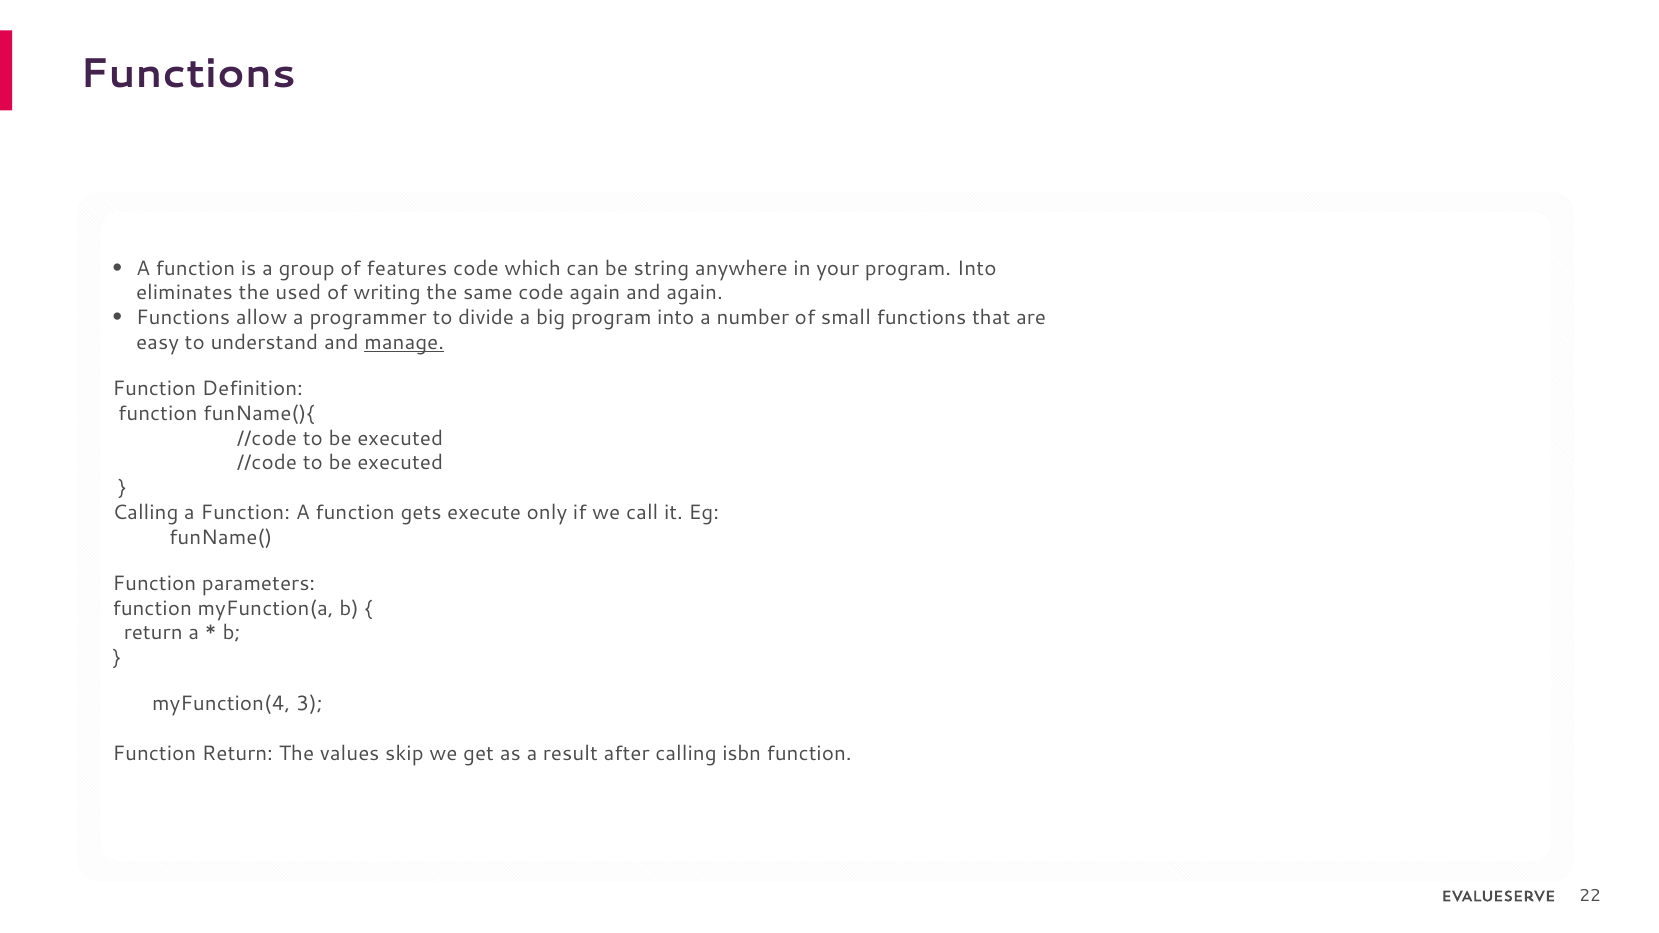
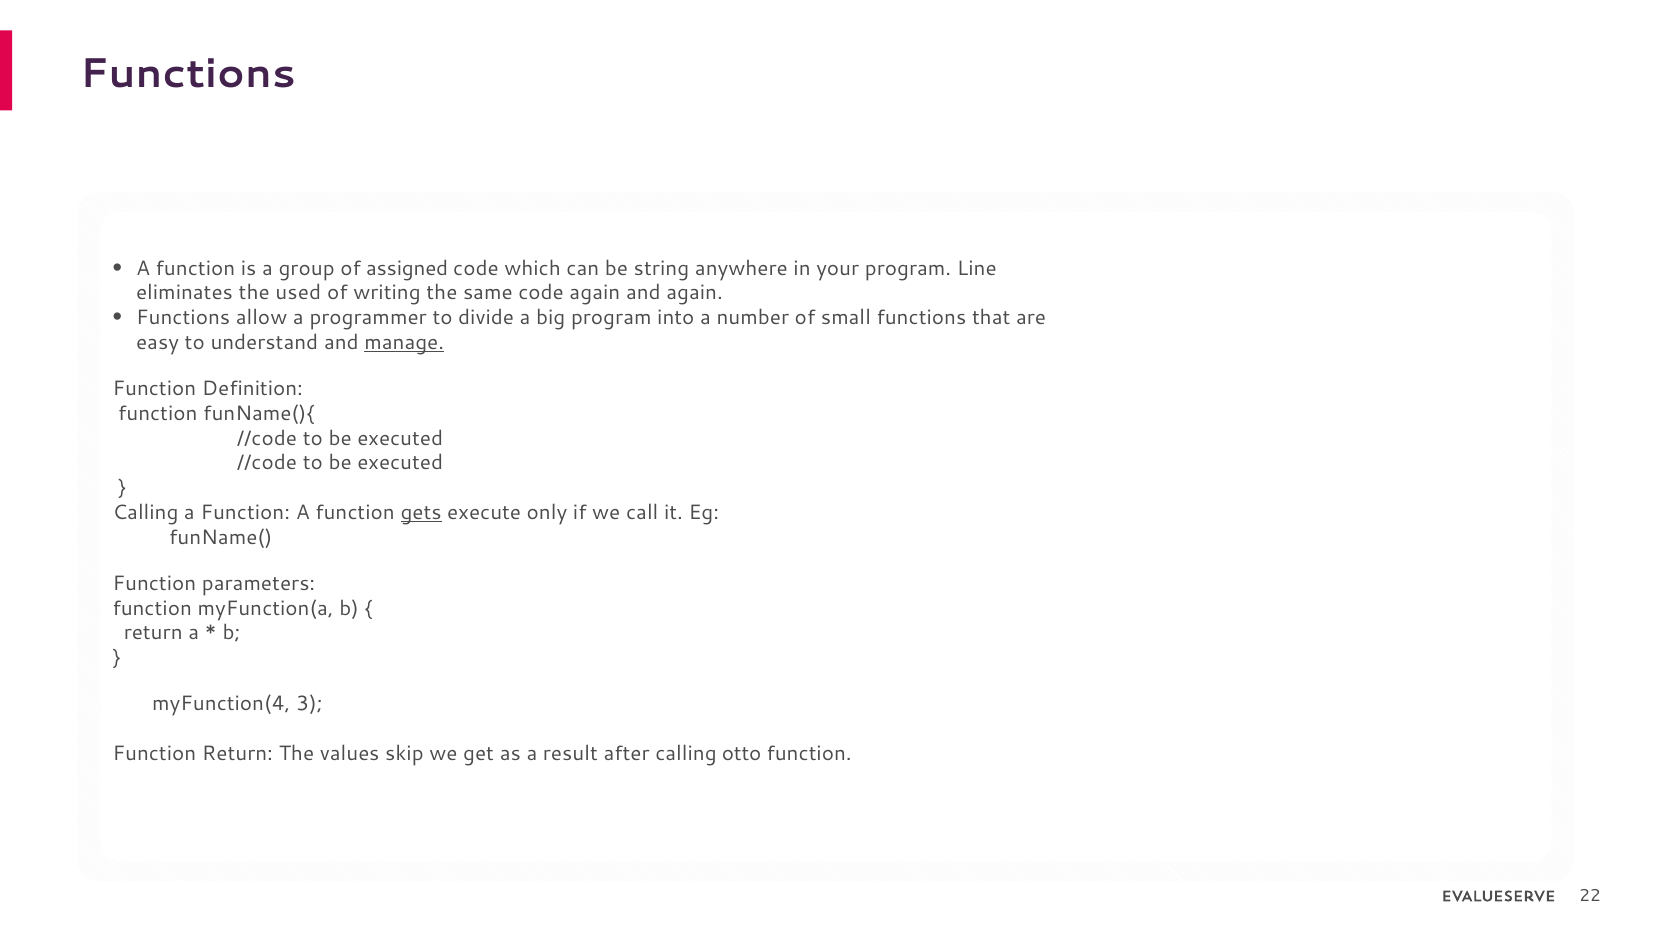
features: features -> assigned (407, 268)
your program Into: Into -> Line (977, 268)
gets underline: none -> present (421, 513)
isbn: isbn -> otto (742, 754)
